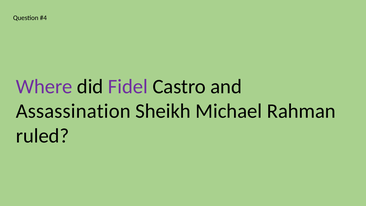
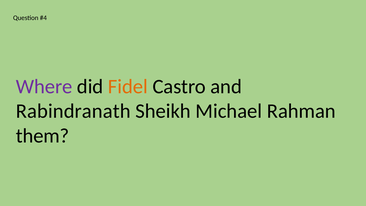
Fidel colour: purple -> orange (128, 86)
Assassination: Assassination -> Rabindranath (73, 111)
ruled: ruled -> them (43, 136)
